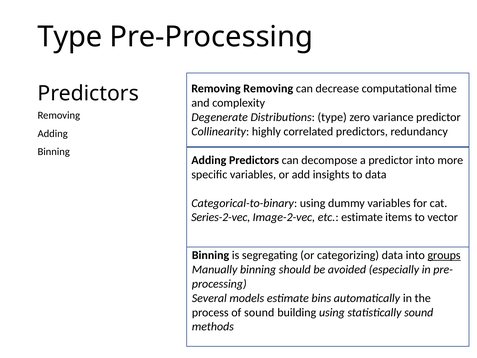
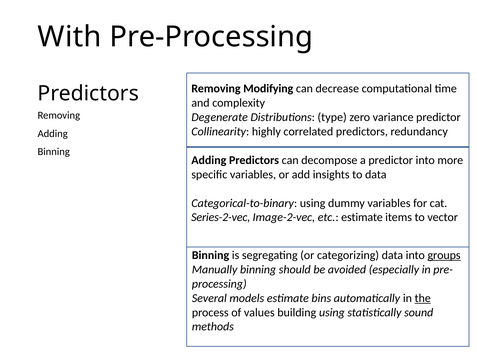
Type: Type -> With (70, 37)
Removing Removing: Removing -> Modifying (268, 89)
the underline: none -> present (423, 298)
of sound: sound -> values (259, 312)
